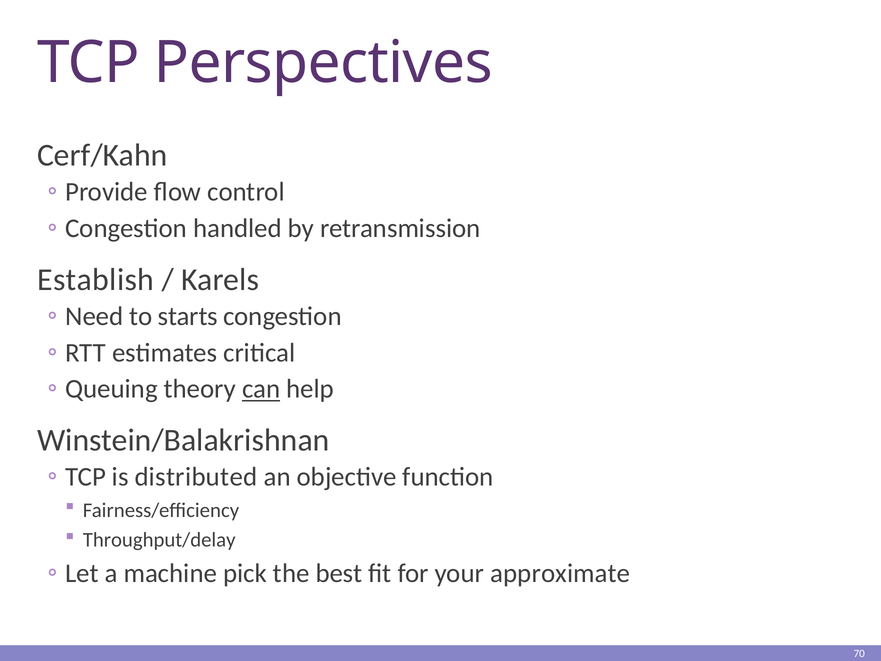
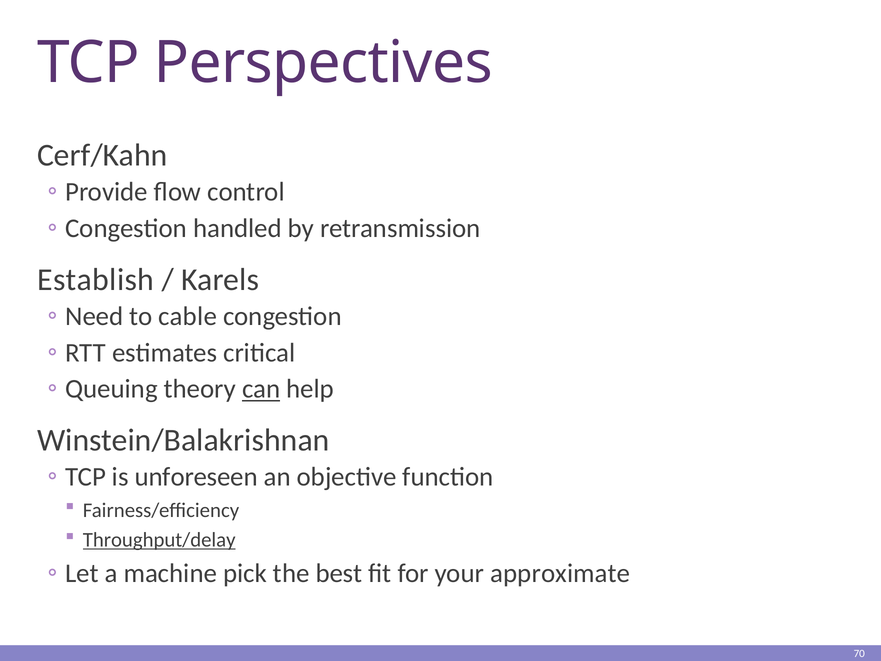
starts: starts -> cable (188, 316)
distributed: distributed -> unforeseen (196, 477)
Throughput/delay underline: none -> present (159, 540)
